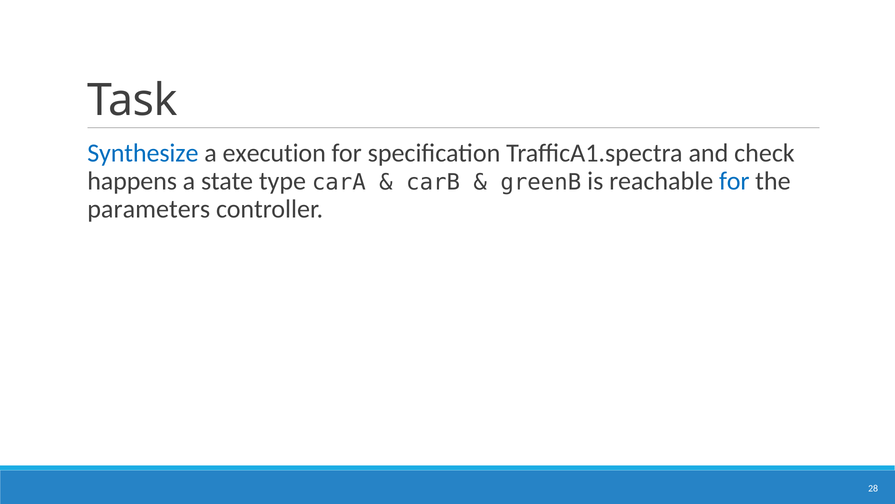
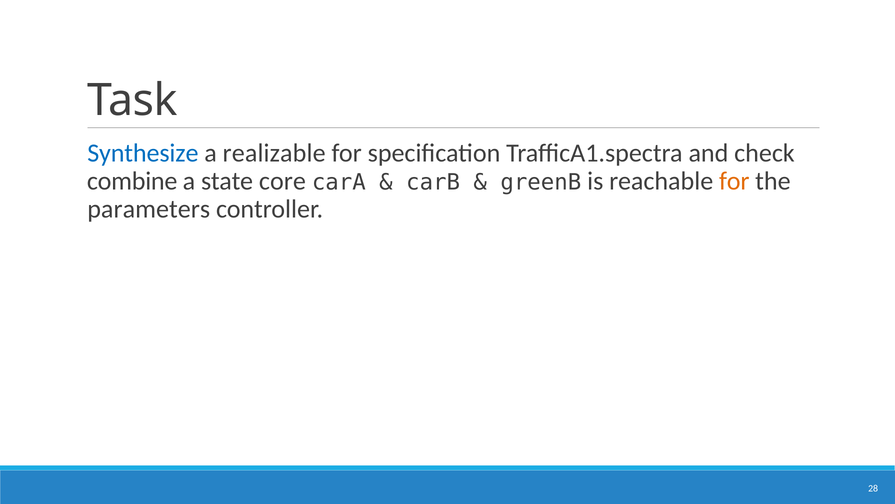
execution: execution -> realizable (274, 153)
happens: happens -> combine (132, 181)
type: type -> core (282, 181)
for colour: blue -> orange (734, 181)
